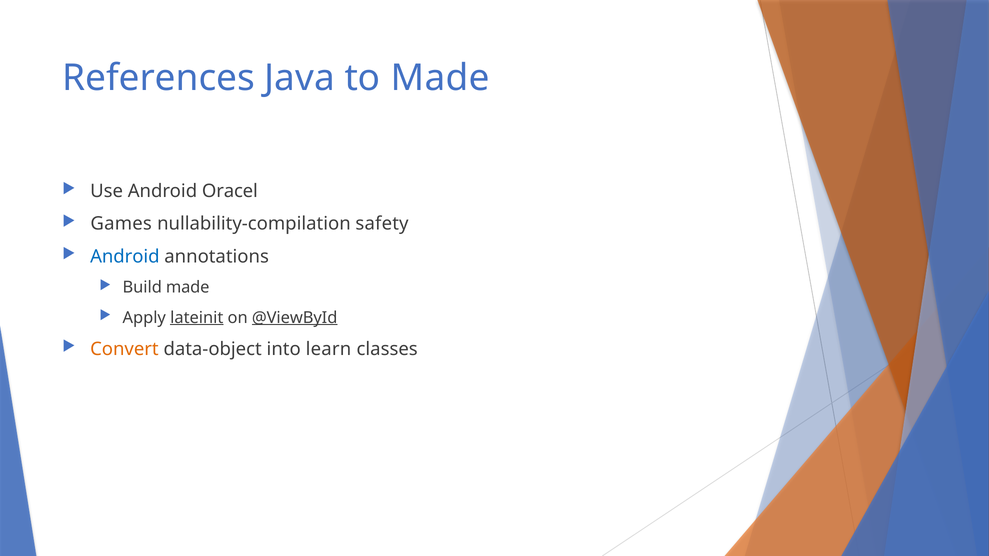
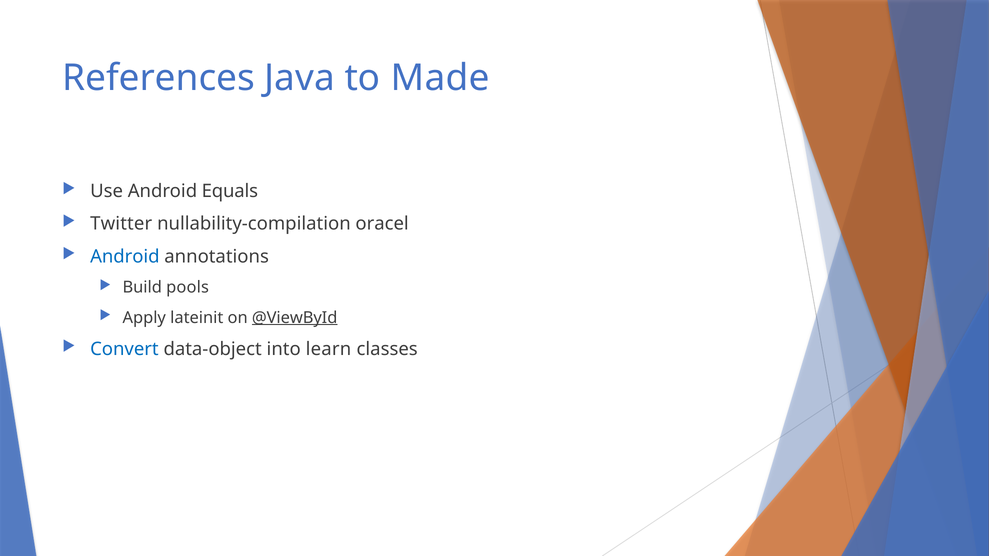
Oracel: Oracel -> Equals (230, 191)
Games: Games -> Twitter (121, 224)
safety: safety -> oracel (382, 224)
Build made: made -> pools (188, 288)
lateinit underline: present -> none (197, 318)
Convert colour: orange -> blue (124, 349)
